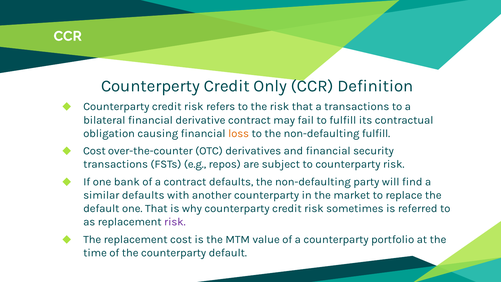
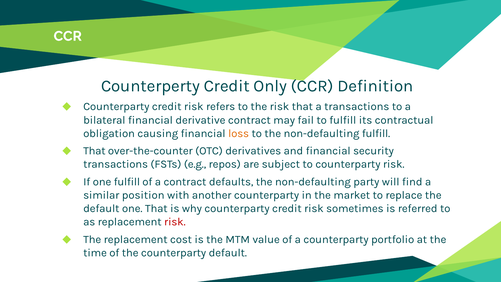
Cost: Cost -> That (94, 151)
one bank: bank -> fulfill (127, 182)
similar defaults: defaults -> position (143, 195)
risk colour: purple -> red (175, 222)
